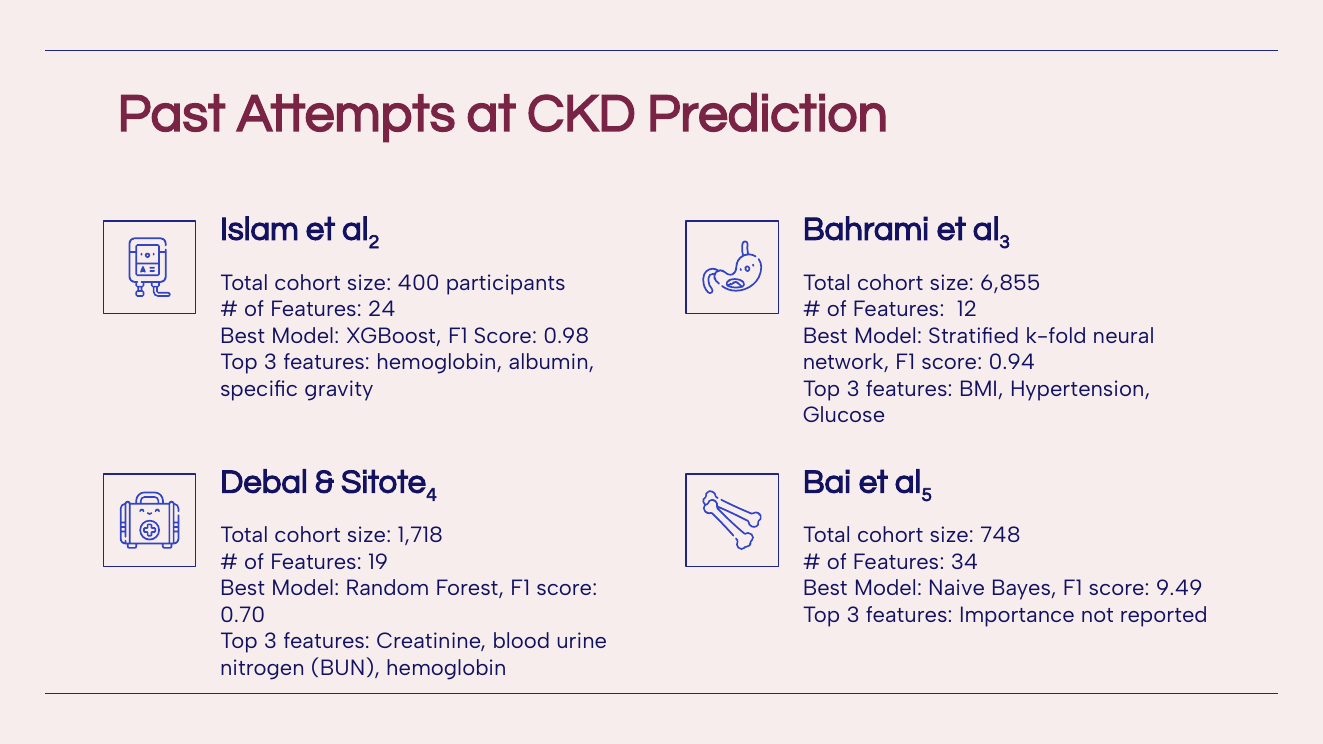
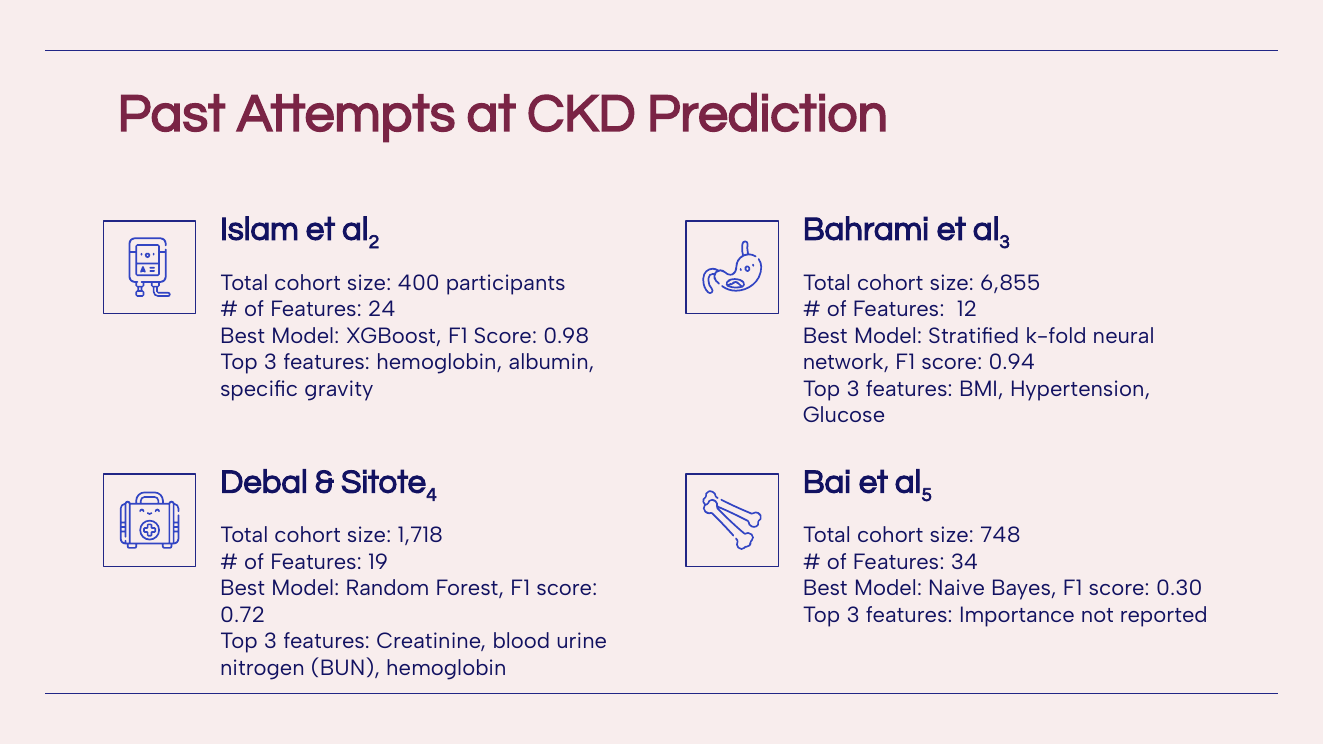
9.49: 9.49 -> 0.30 (1179, 589)
0.70: 0.70 -> 0.72 (243, 615)
